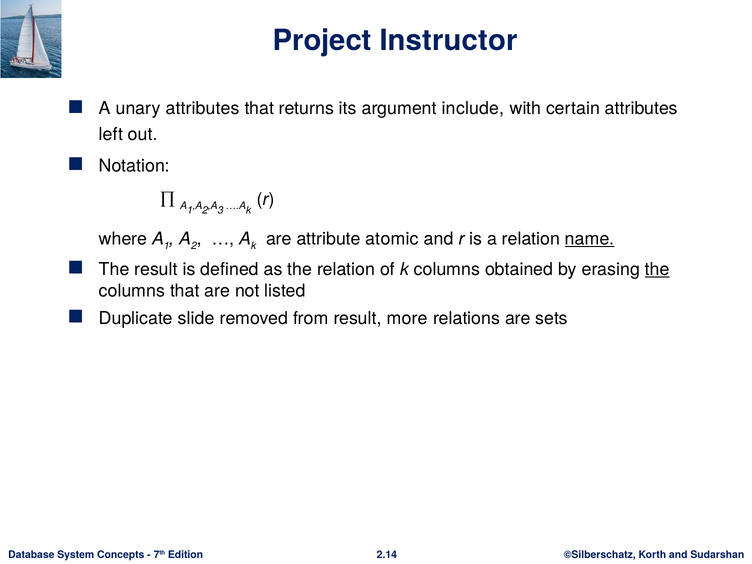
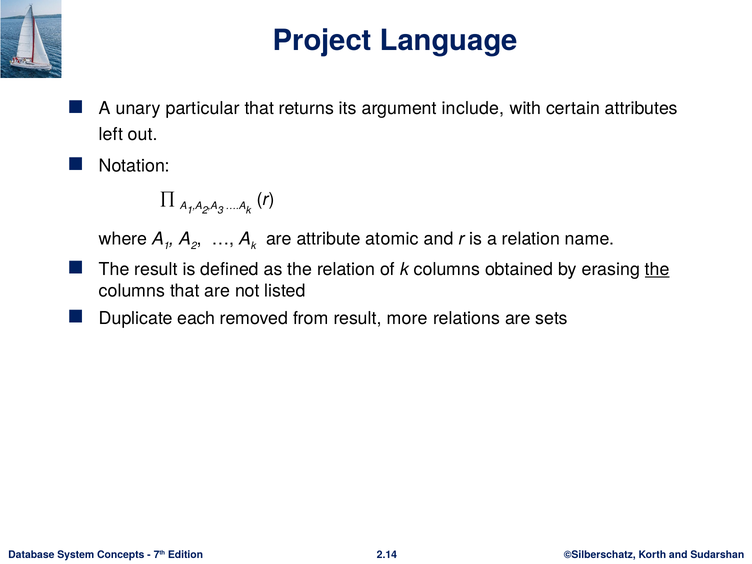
Instructor: Instructor -> Language (449, 40)
unary attributes: attributes -> particular (202, 109)
name underline: present -> none (590, 239)
slide: slide -> each (196, 318)
